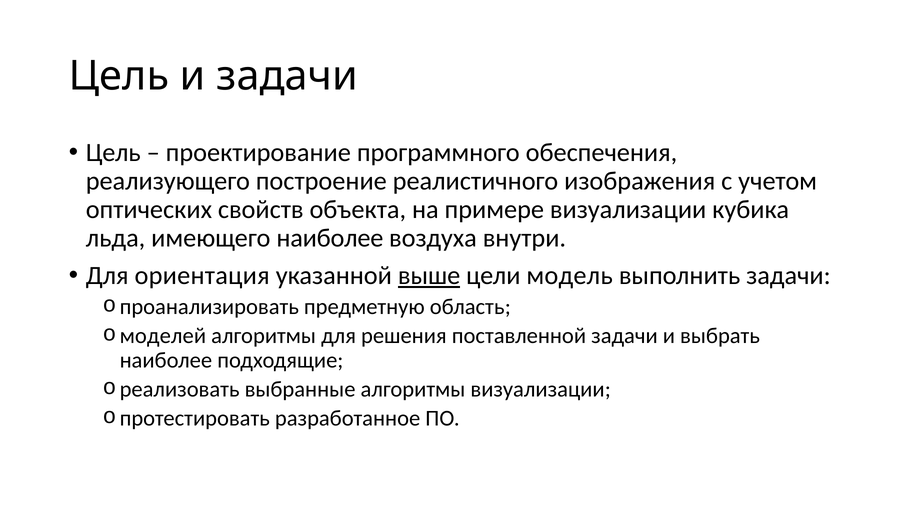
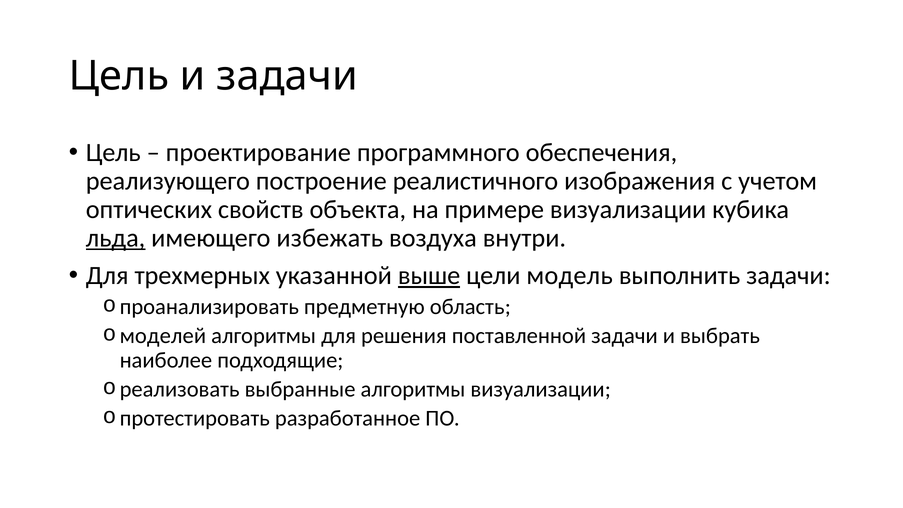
льда underline: none -> present (116, 238)
имеющего наиболее: наиболее -> избежать (330, 238)
ориентация: ориентация -> трехмерных (202, 276)
